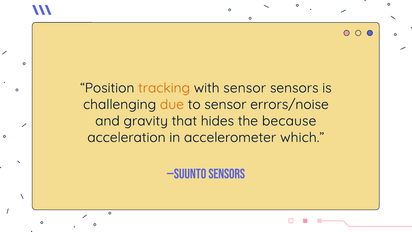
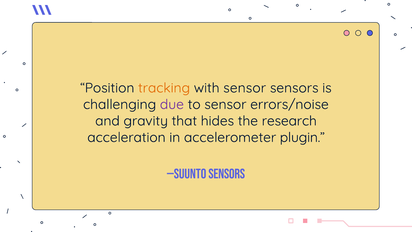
due colour: orange -> purple (172, 104)
because: because -> research (289, 121)
which: which -> plugin (302, 137)
